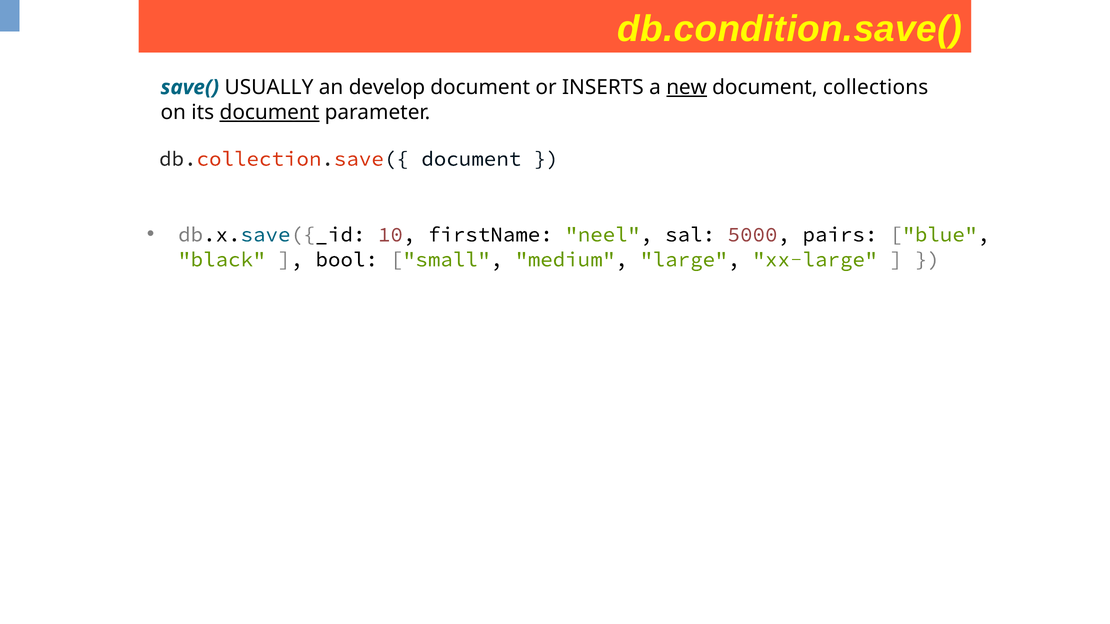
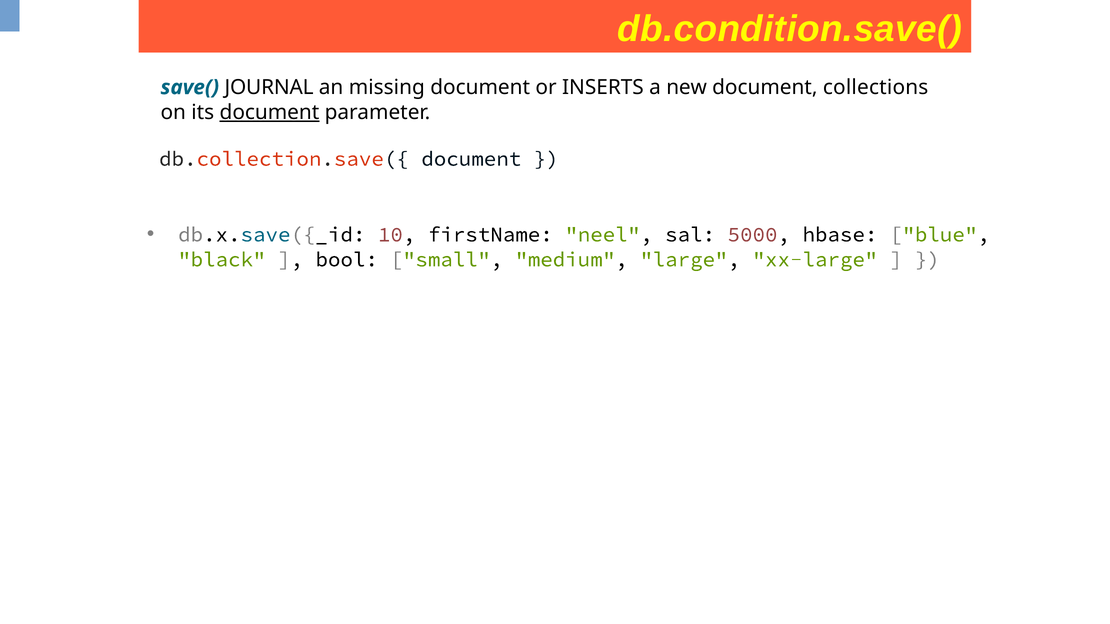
USUALLY: USUALLY -> JOURNAL (269, 87)
develop: develop -> missing (387, 87)
new underline: present -> none (687, 87)
pairs: pairs -> hbase (840, 235)
